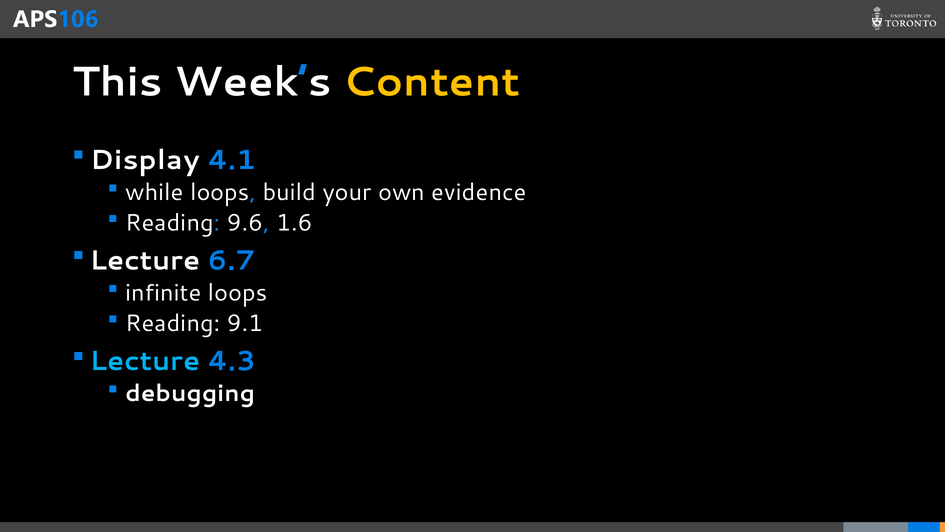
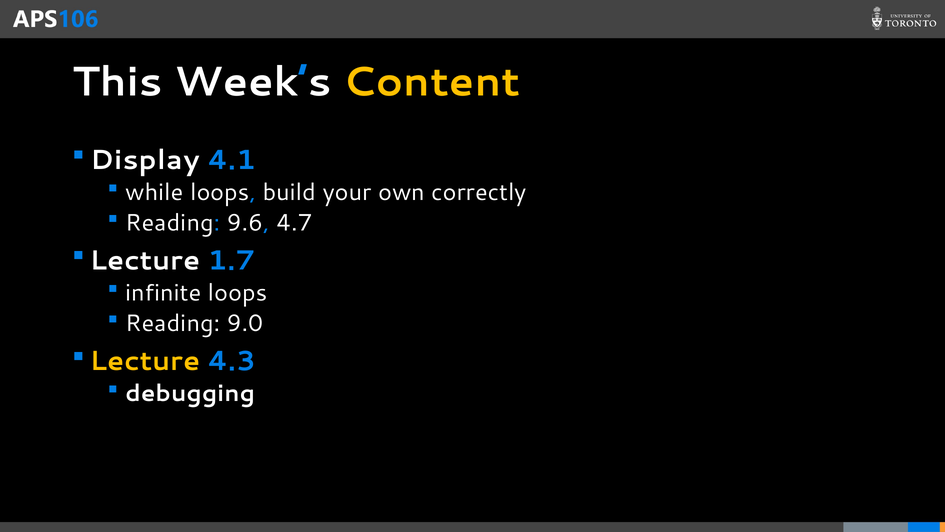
evidence: evidence -> correctly (479, 192)
1.6: 1.6 -> 4.7 (294, 223)
6.7: 6.7 -> 1.7 (232, 260)
9.1: 9.1 -> 9.0 (245, 323)
Lecture colour: light blue -> yellow (145, 361)
